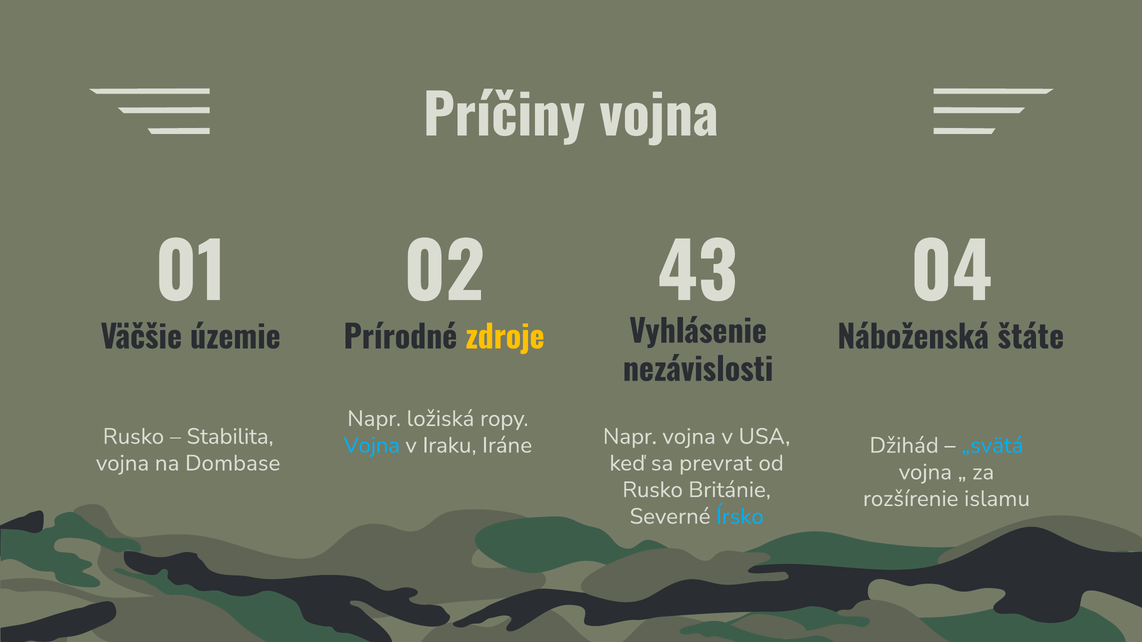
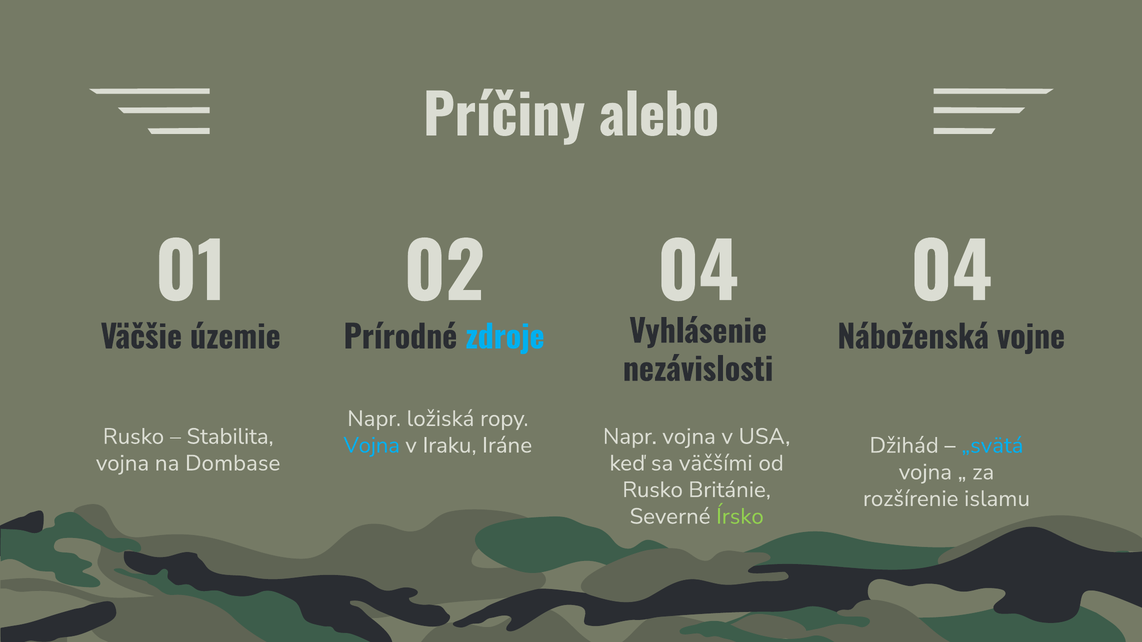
Príčiny vojna: vojna -> alebo (659, 117)
02 43: 43 -> 04 (698, 275)
zdroje colour: yellow -> light blue (505, 338)
štáte: štáte -> vojne (1031, 338)
prevrat: prevrat -> väčšími (716, 463)
Írsko colour: light blue -> light green (740, 517)
